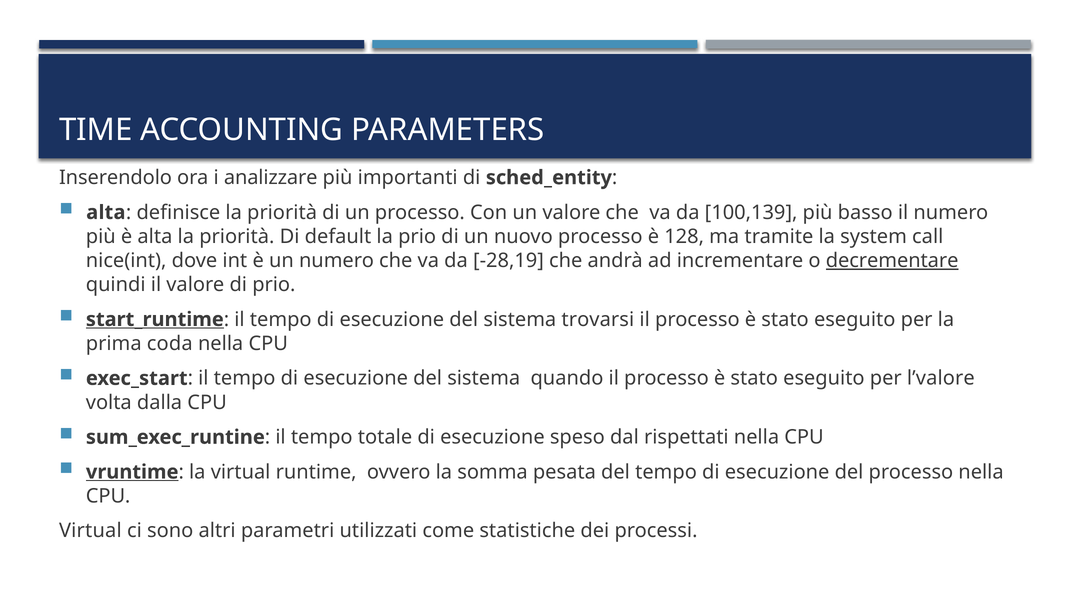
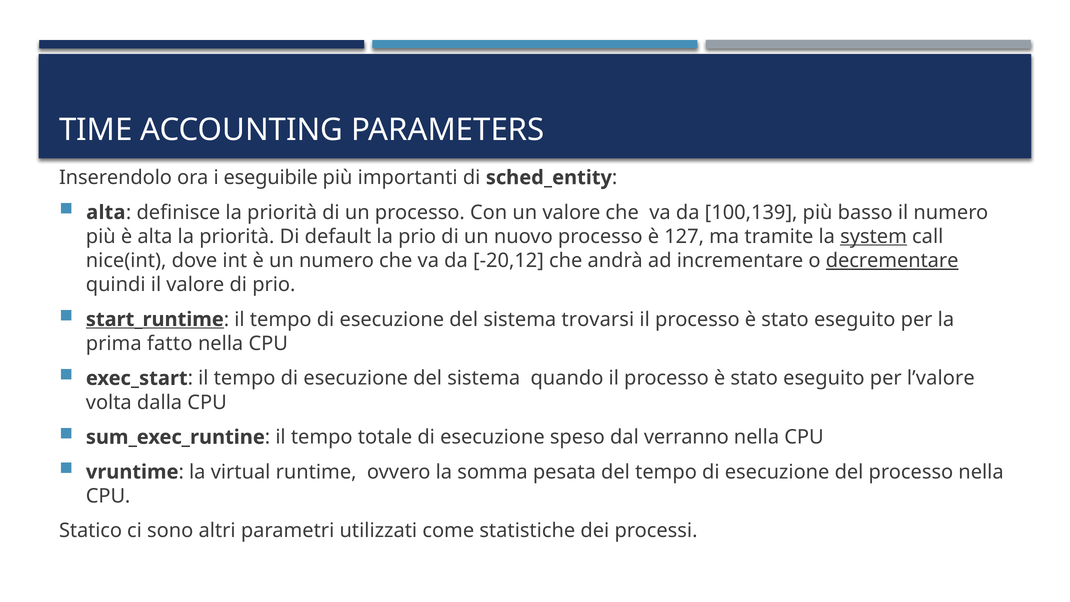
analizzare: analizzare -> eseguibile (271, 178)
128: 128 -> 127 (684, 236)
system underline: none -> present (874, 236)
-28,19: -28,19 -> -20,12 (508, 261)
coda: coda -> fatto (170, 343)
rispettati: rispettati -> verranno (686, 437)
vruntime underline: present -> none (132, 472)
Virtual: Virtual -> Statico (91, 531)
